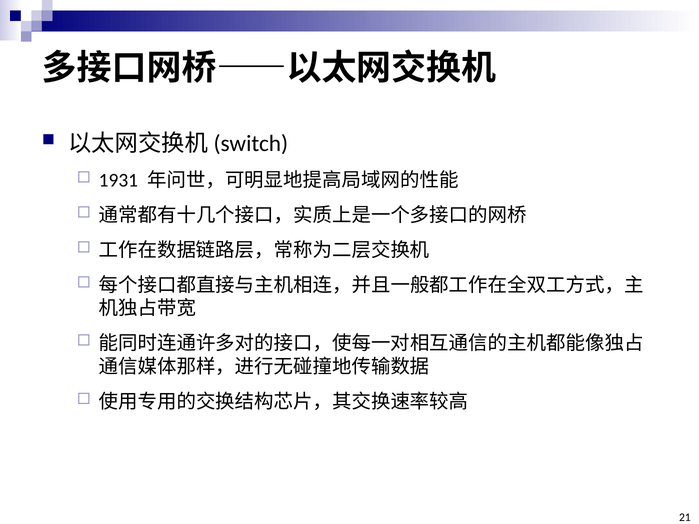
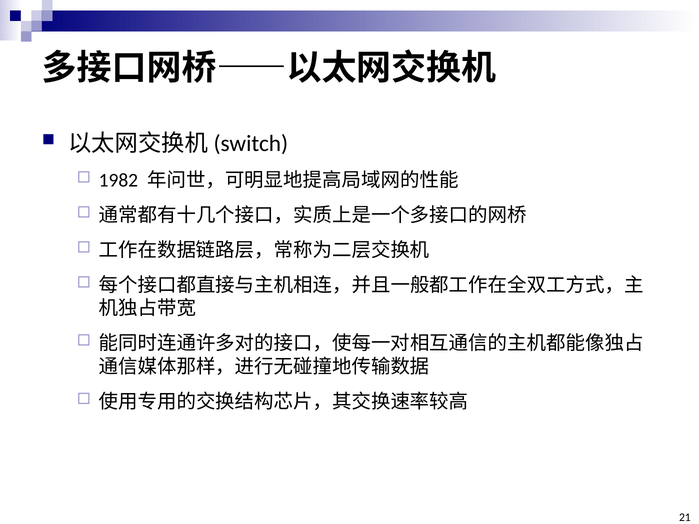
1931: 1931 -> 1982 (118, 181)
